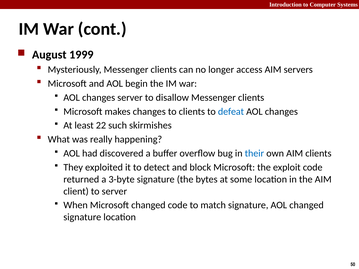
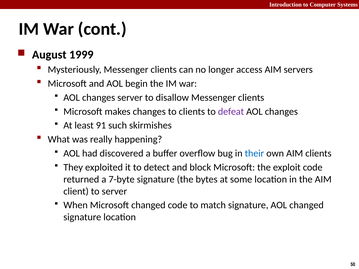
defeat colour: blue -> purple (231, 112)
22: 22 -> 91 (101, 126)
3-byte: 3-byte -> 7-byte (122, 179)
